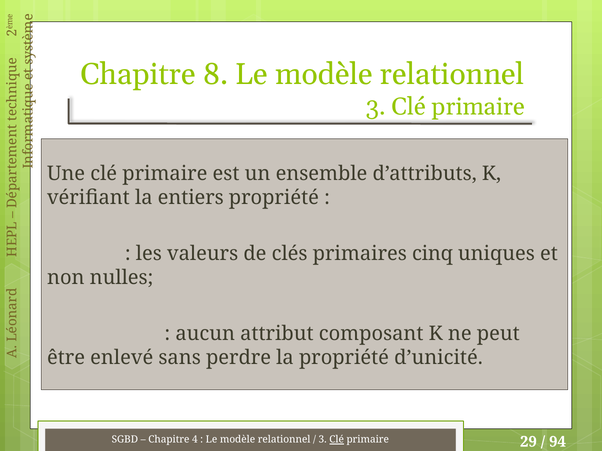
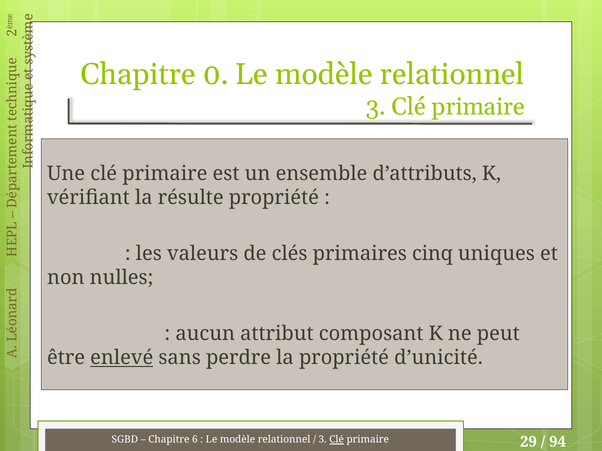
8: 8 -> 0 (216, 75)
entiers: entiers -> résulte (191, 198)
enlevé underline: none -> present (122, 358)
4: 4 -> 6 (195, 440)
